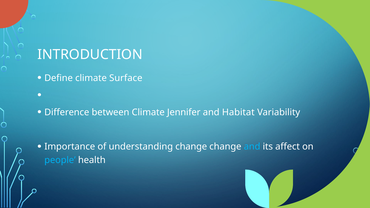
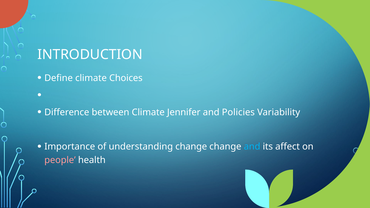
Surface: Surface -> Choices (126, 78)
Habitat: Habitat -> Policies (238, 112)
people colour: light blue -> pink (60, 160)
